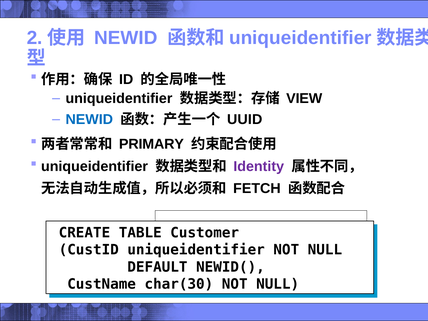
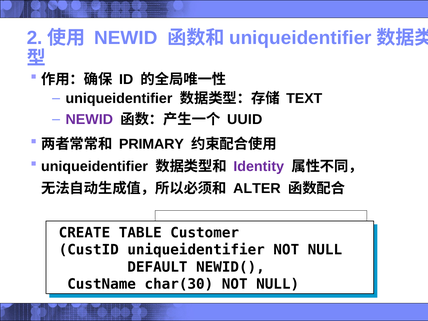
VIEW: VIEW -> TEXT (304, 98)
NEWID colour: blue -> purple (89, 119)
FETCH: FETCH -> ALTER (257, 189)
